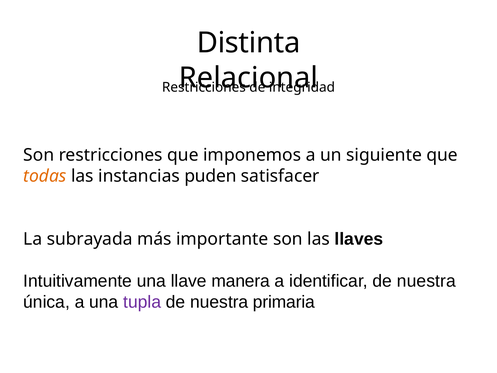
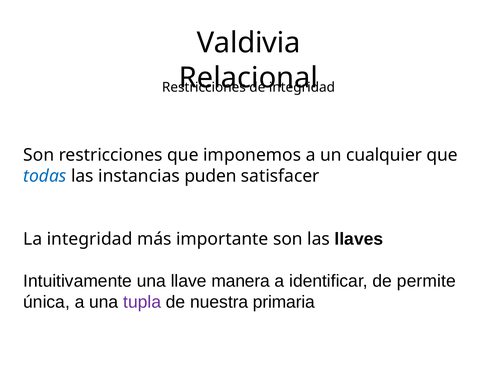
Distinta: Distinta -> Valdivia (249, 43)
siguiente: siguiente -> cualquier (384, 155)
todas colour: orange -> blue (45, 176)
La subrayada: subrayada -> integridad (90, 239)
identificar de nuestra: nuestra -> permite (426, 281)
